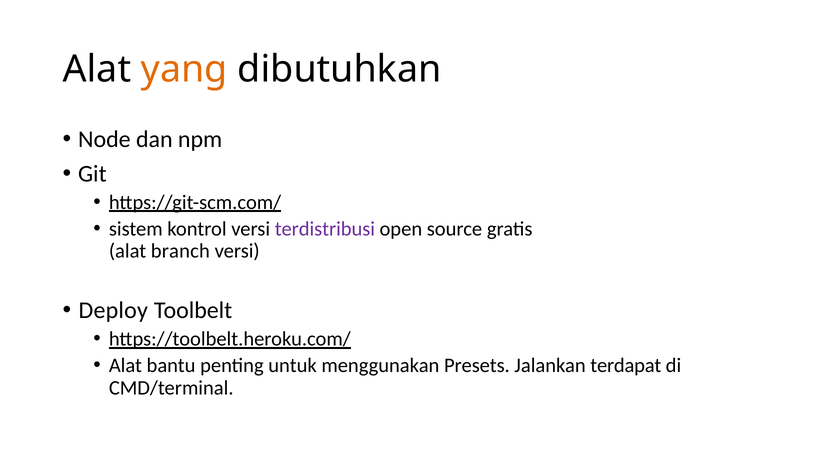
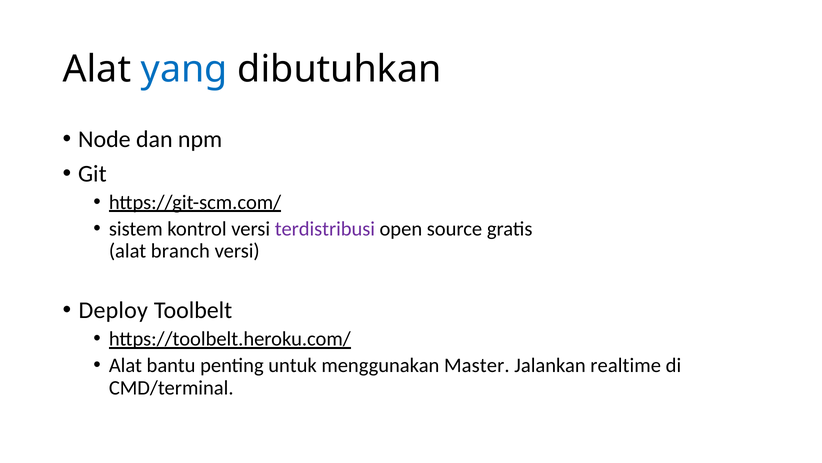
yang colour: orange -> blue (184, 69)
Presets: Presets -> Master (477, 365)
terdapat: terdapat -> realtime (626, 365)
